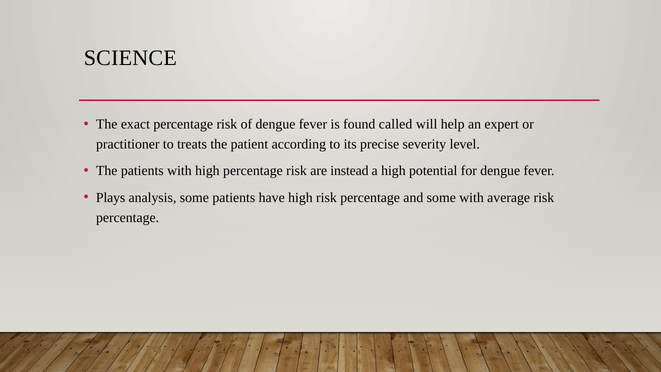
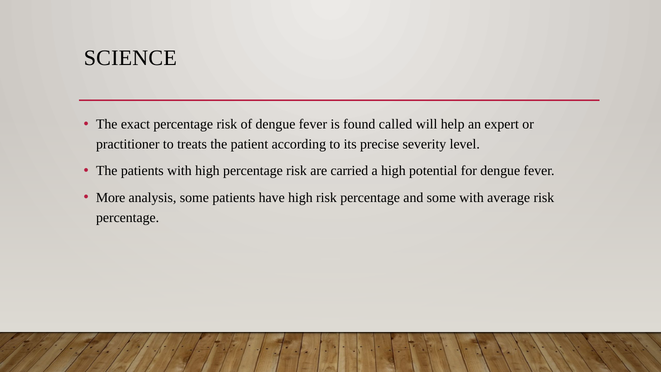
instead: instead -> carried (349, 171)
Plays: Plays -> More (111, 198)
